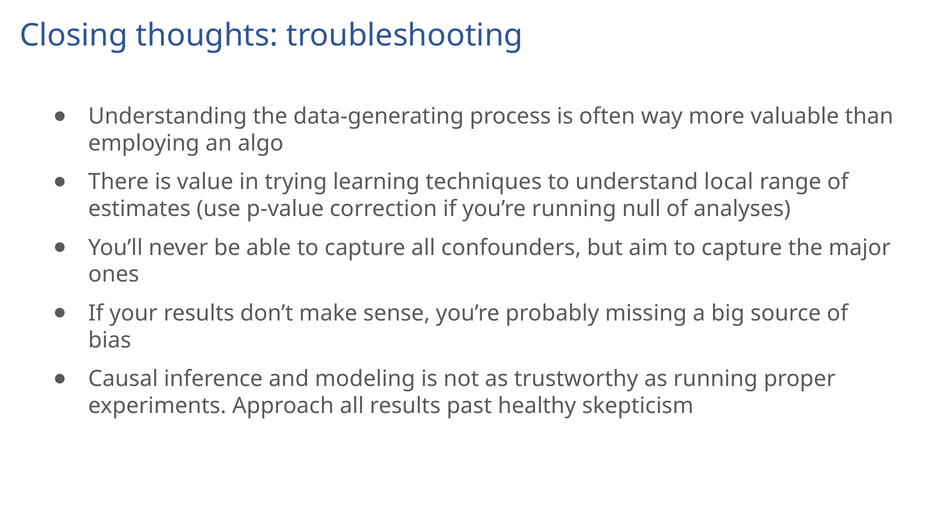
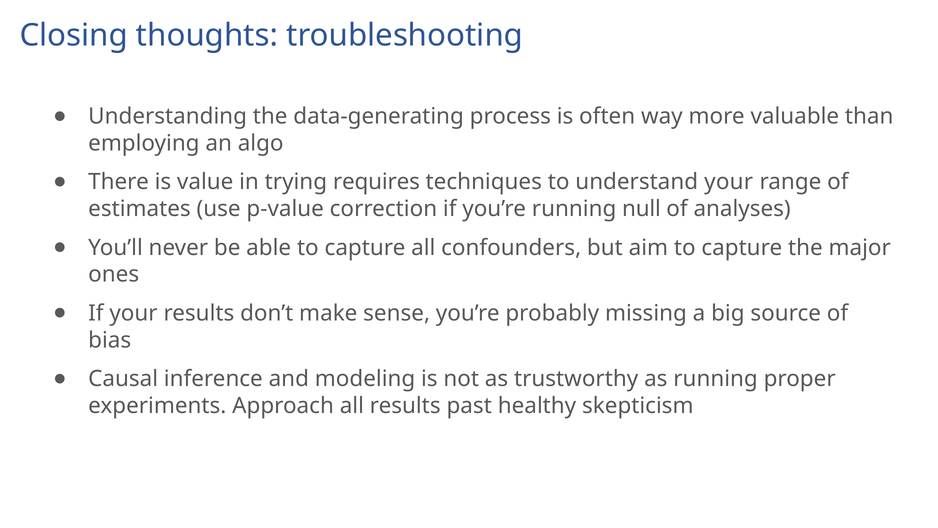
learning: learning -> requires (376, 182)
understand local: local -> your (729, 182)
